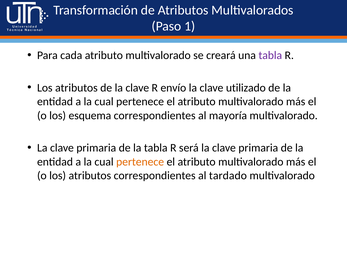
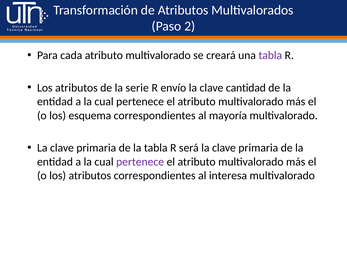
1: 1 -> 2 (190, 26)
de la clave: clave -> serie (137, 88)
utilizado: utilizado -> cantidad (246, 88)
pertenece colour: orange -> purple (140, 162)
tardado: tardado -> interesa (228, 176)
